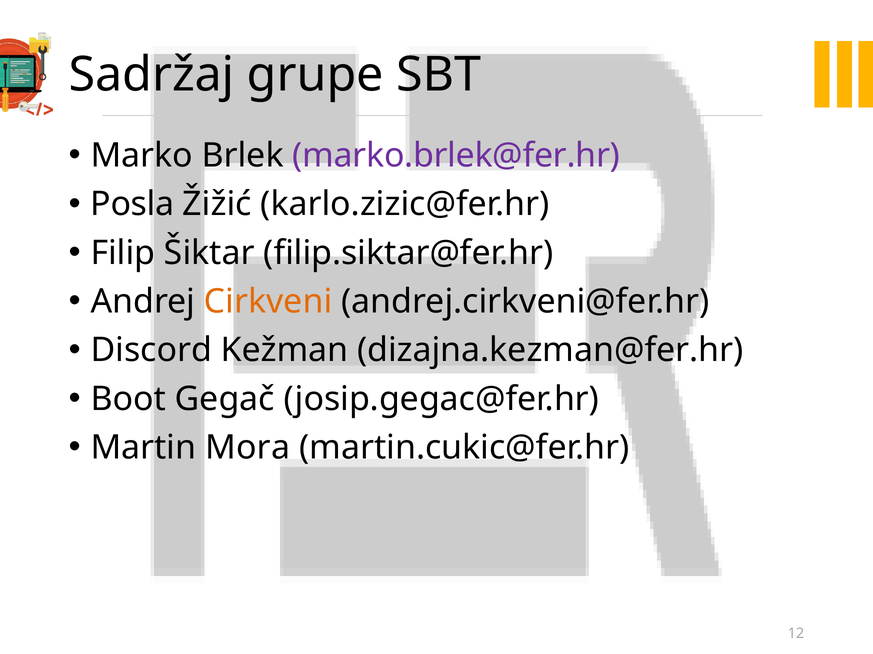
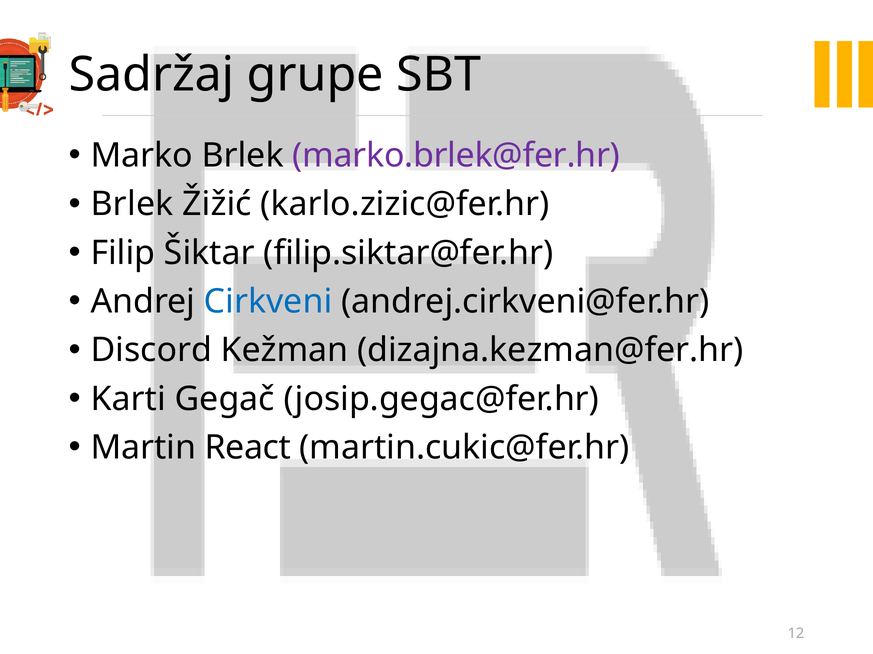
Posla: Posla -> Brlek (132, 204)
Cirkveni colour: orange -> blue (268, 302)
Boot: Boot -> Karti (128, 399)
Mora: Mora -> React (248, 448)
